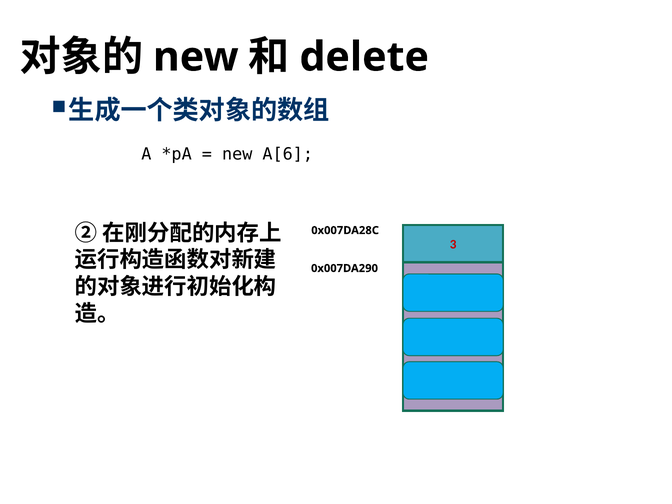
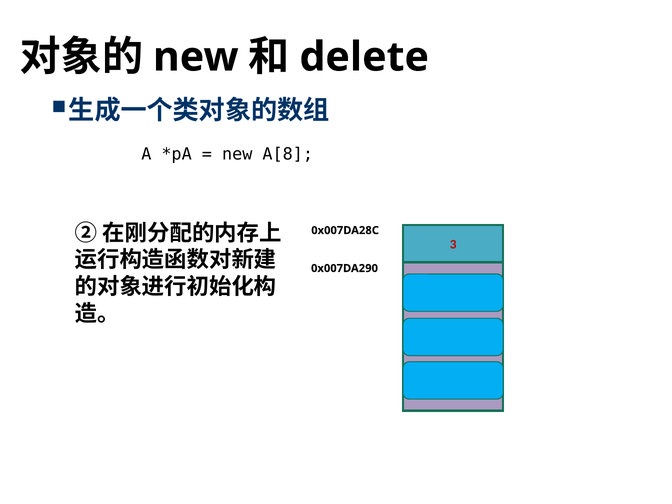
A[6: A[6 -> A[8 (288, 154)
